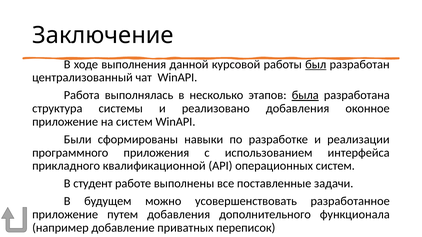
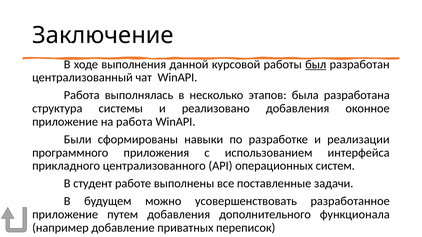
была underline: present -> none (305, 95)
на систем: систем -> работа (134, 122)
квалификационной: квалификационной -> централизованного (154, 166)
